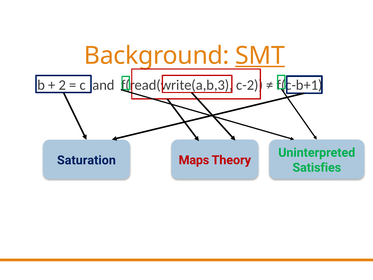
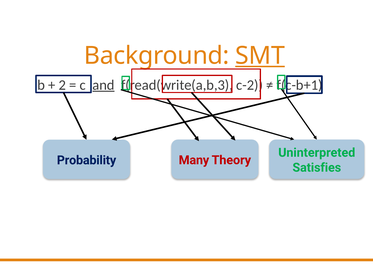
and underline: none -> present (103, 85)
Maps: Maps -> Many (194, 160)
Saturation: Saturation -> Probability (87, 160)
